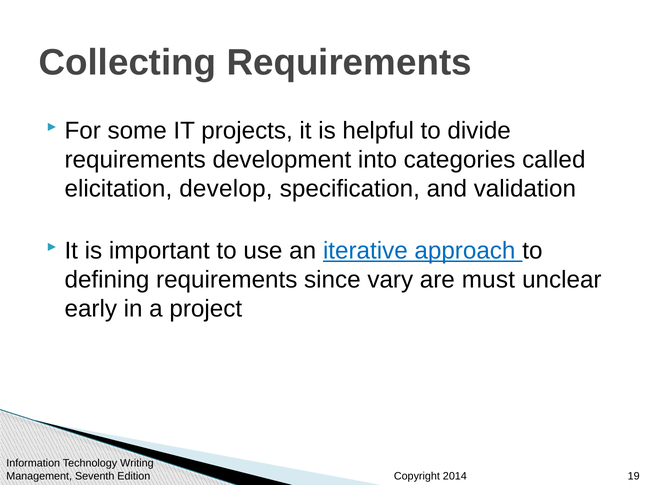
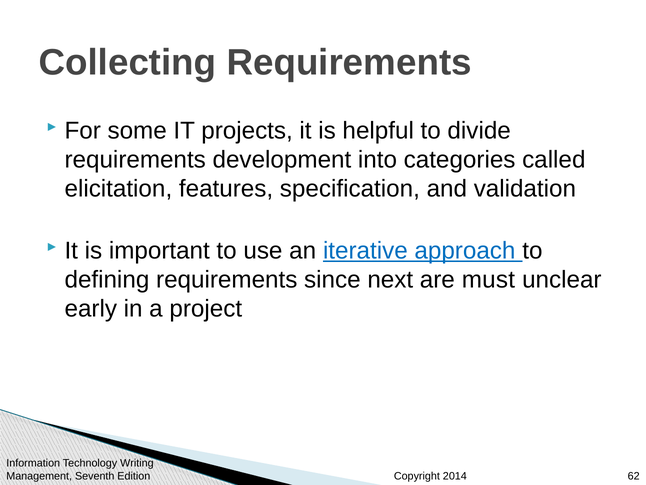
develop: develop -> features (226, 189)
vary: vary -> next (390, 279)
19: 19 -> 62 (634, 476)
